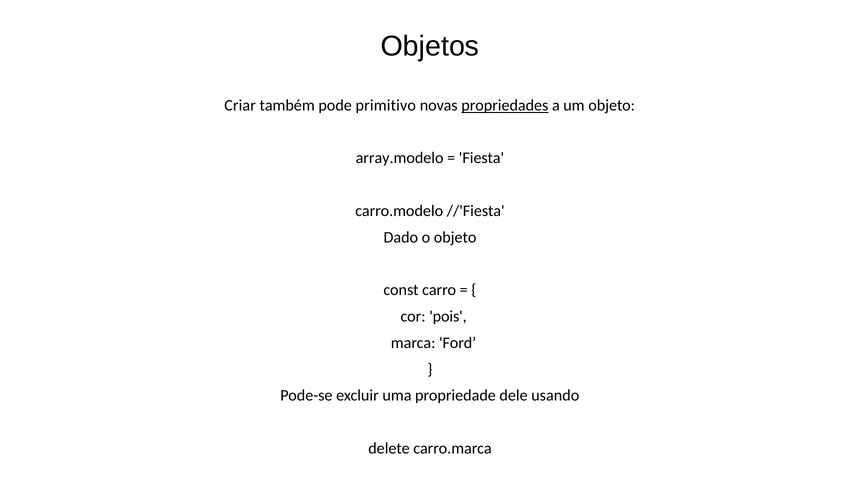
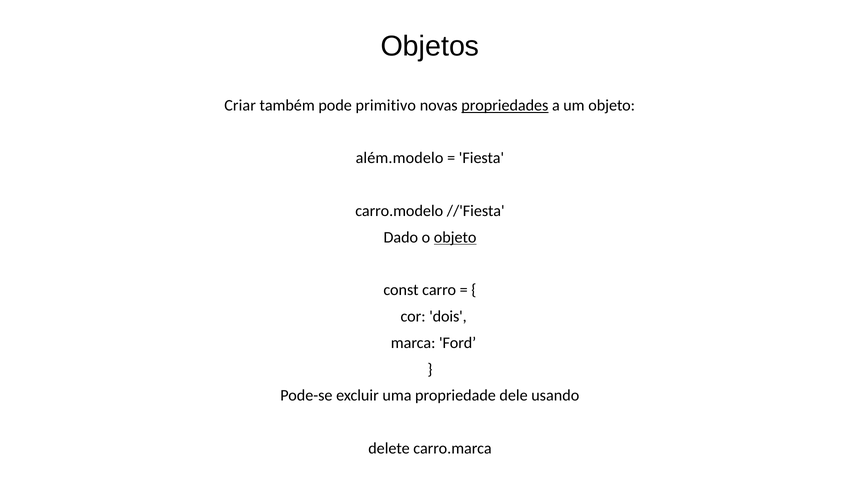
array.modelo: array.modelo -> além.modelo (400, 158)
objeto underline: none -> present (455, 237)
pois: pois -> dois (448, 316)
